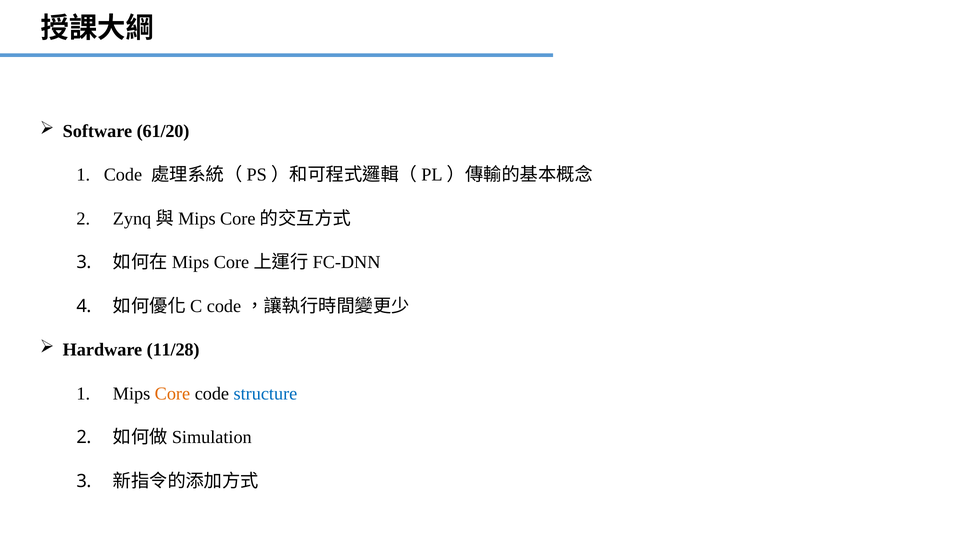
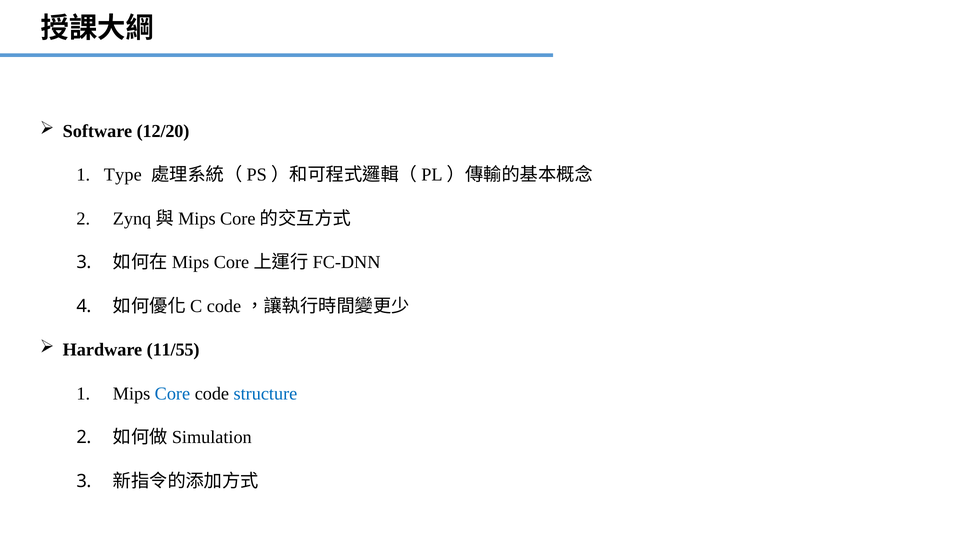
61/20: 61/20 -> 12/20 (163, 131)
Code: Code -> Type (123, 175)
11/28: 11/28 -> 11/55 (173, 350)
Core colour: orange -> blue (172, 393)
